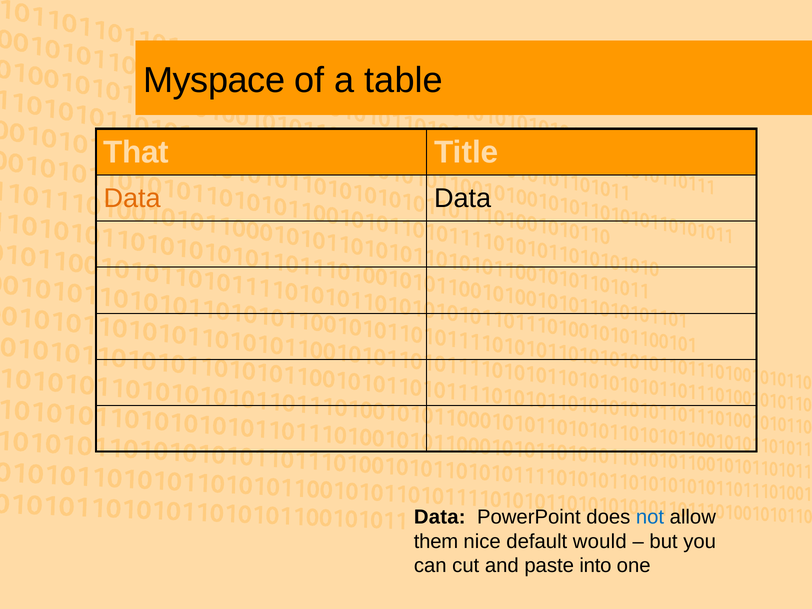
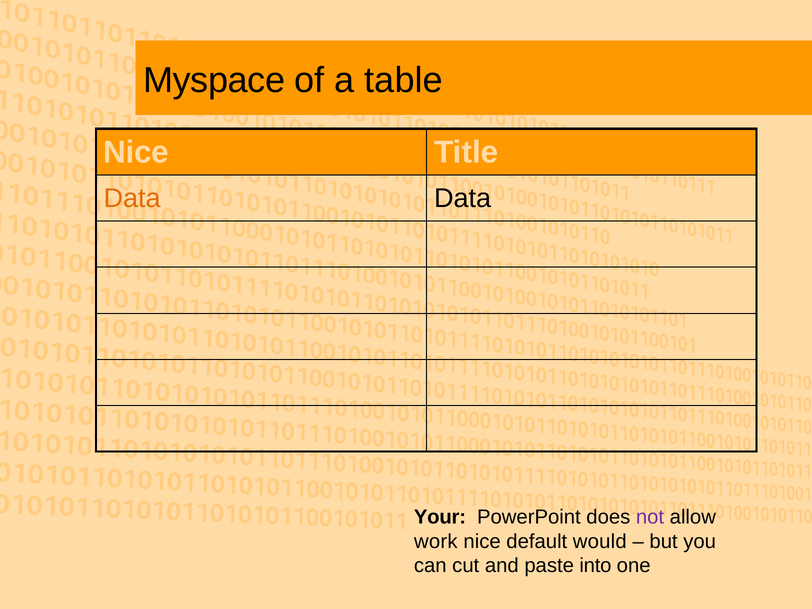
That: That -> Nice (136, 152)
Data: Data -> Your (440, 517)
not colour: blue -> purple (650, 517)
them: them -> work (436, 541)
